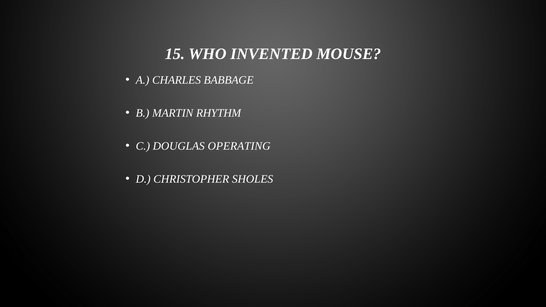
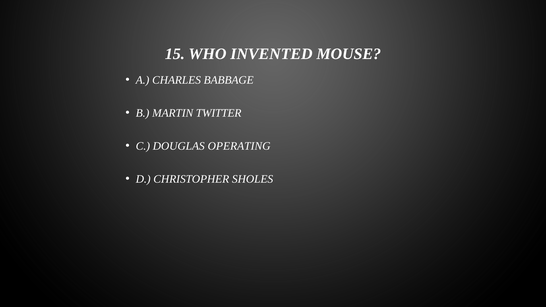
RHYTHM: RHYTHM -> TWITTER (219, 113)
